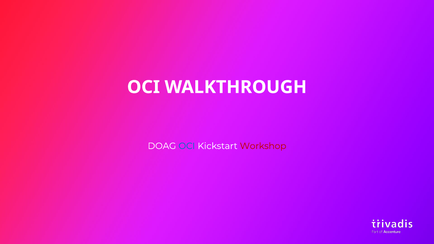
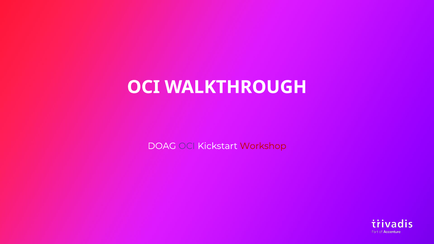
OCI colour: blue -> purple (187, 146)
